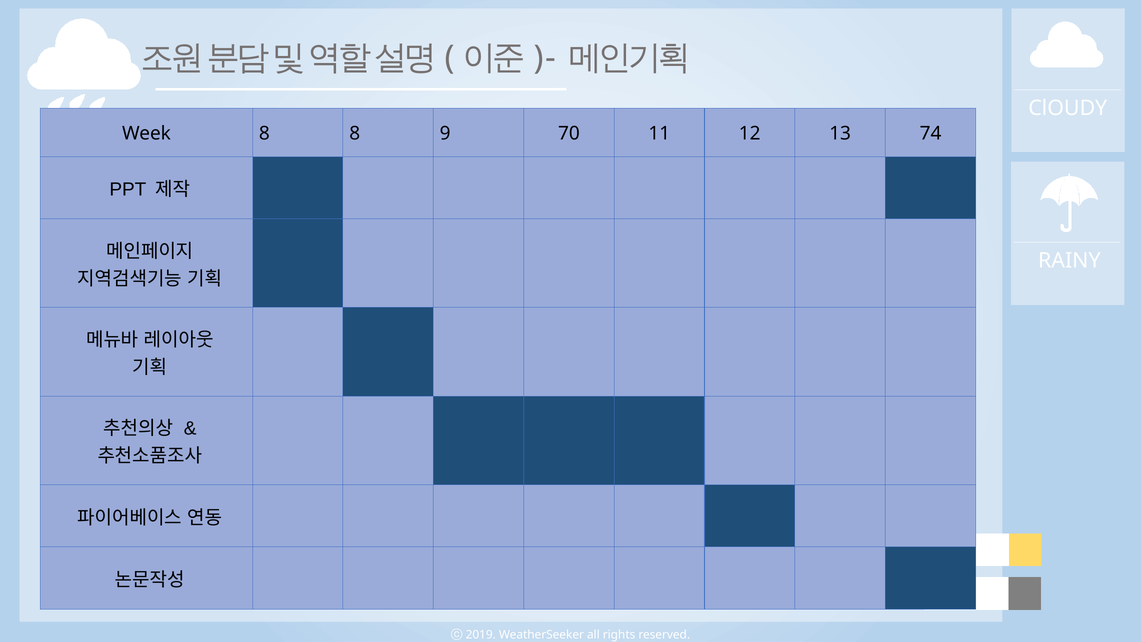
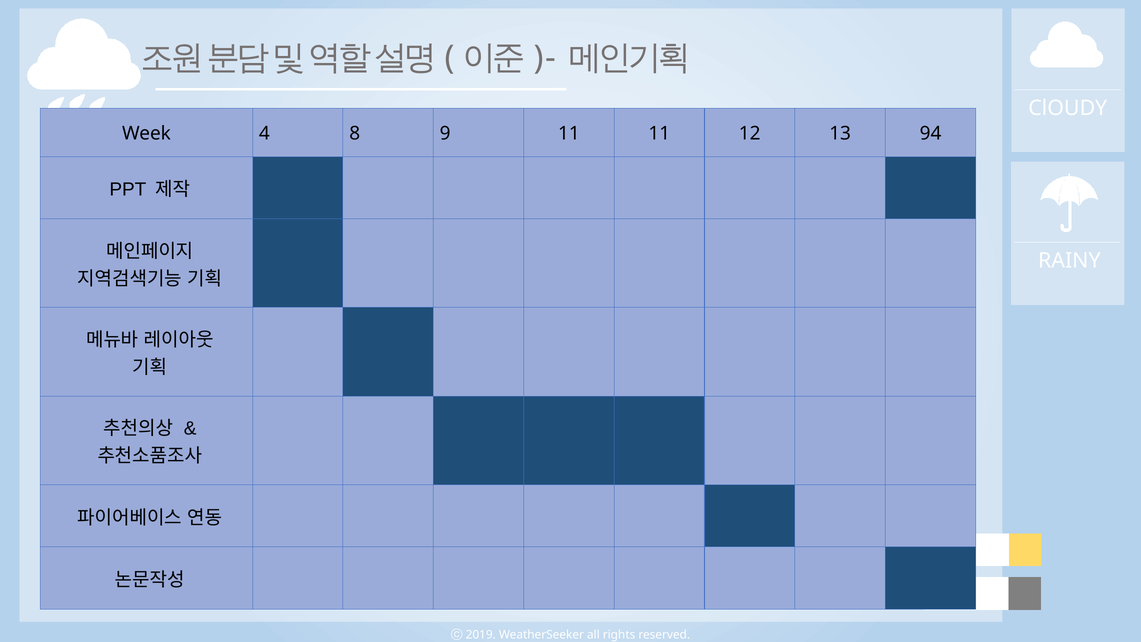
Week 8: 8 -> 4 (264, 133)
9 70: 70 -> 11 (569, 133)
74: 74 -> 94 (931, 133)
